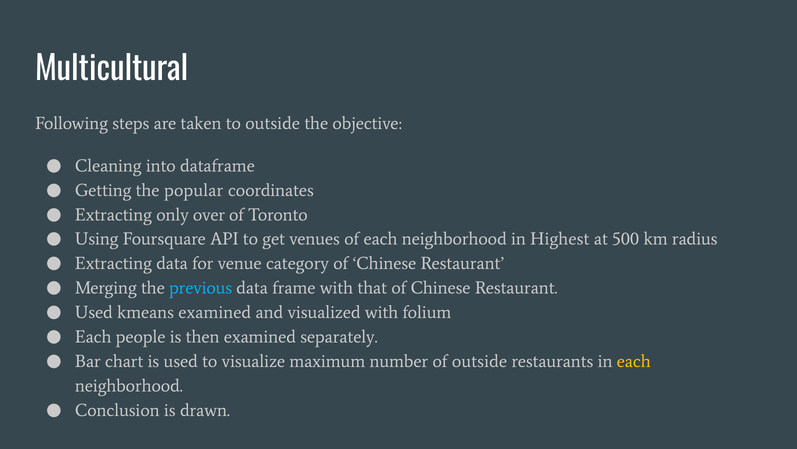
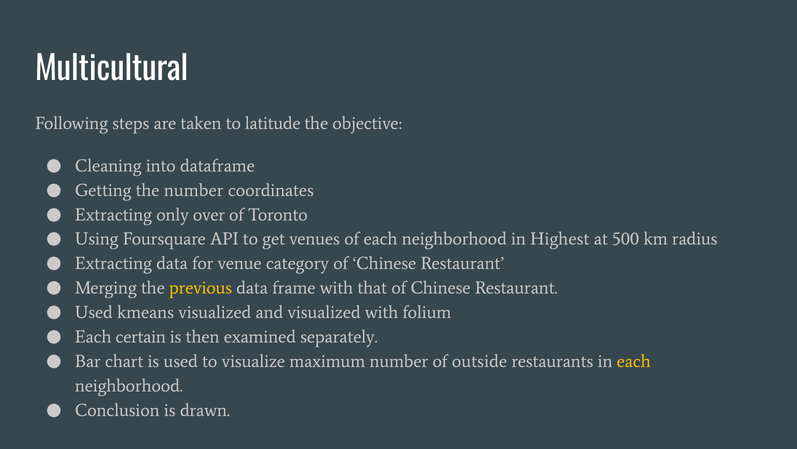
to outside: outside -> latitude (273, 123)
the popular: popular -> number (194, 190)
previous colour: light blue -> yellow (201, 288)
kmeans examined: examined -> visualized (215, 312)
people: people -> certain (141, 336)
